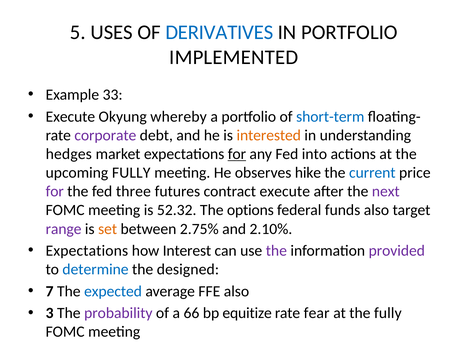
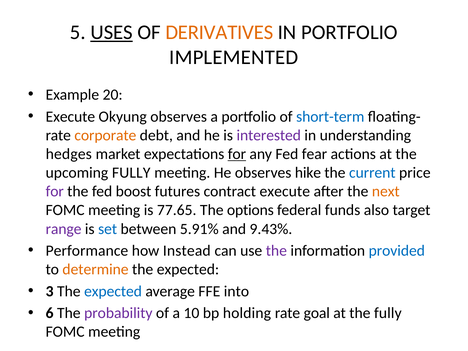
USES underline: none -> present (112, 32)
DERIVATIVES colour: blue -> orange (219, 32)
33: 33 -> 20 (113, 95)
Okyung whereby: whereby -> observes (179, 117)
corporate colour: purple -> orange (105, 135)
interested colour: orange -> purple (269, 135)
into: into -> fear (314, 154)
three: three -> boost (134, 191)
next colour: purple -> orange (386, 191)
52.32: 52.32 -> 77.65 (177, 210)
set colour: orange -> blue (108, 229)
2.75%: 2.75% -> 5.91% (199, 229)
2.10%: 2.10% -> 9.43% (271, 229)
Expectations: Expectations -> Performance (87, 251)
Interest: Interest -> Instead (187, 251)
provided colour: purple -> blue (397, 251)
determine colour: blue -> orange (96, 269)
designed: designed -> expected (188, 269)
7: 7 -> 3 (50, 291)
FFE also: also -> into (236, 291)
3: 3 -> 6 (50, 313)
66: 66 -> 10 (191, 313)
equitize: equitize -> holding (247, 313)
fear: fear -> goal (317, 313)
